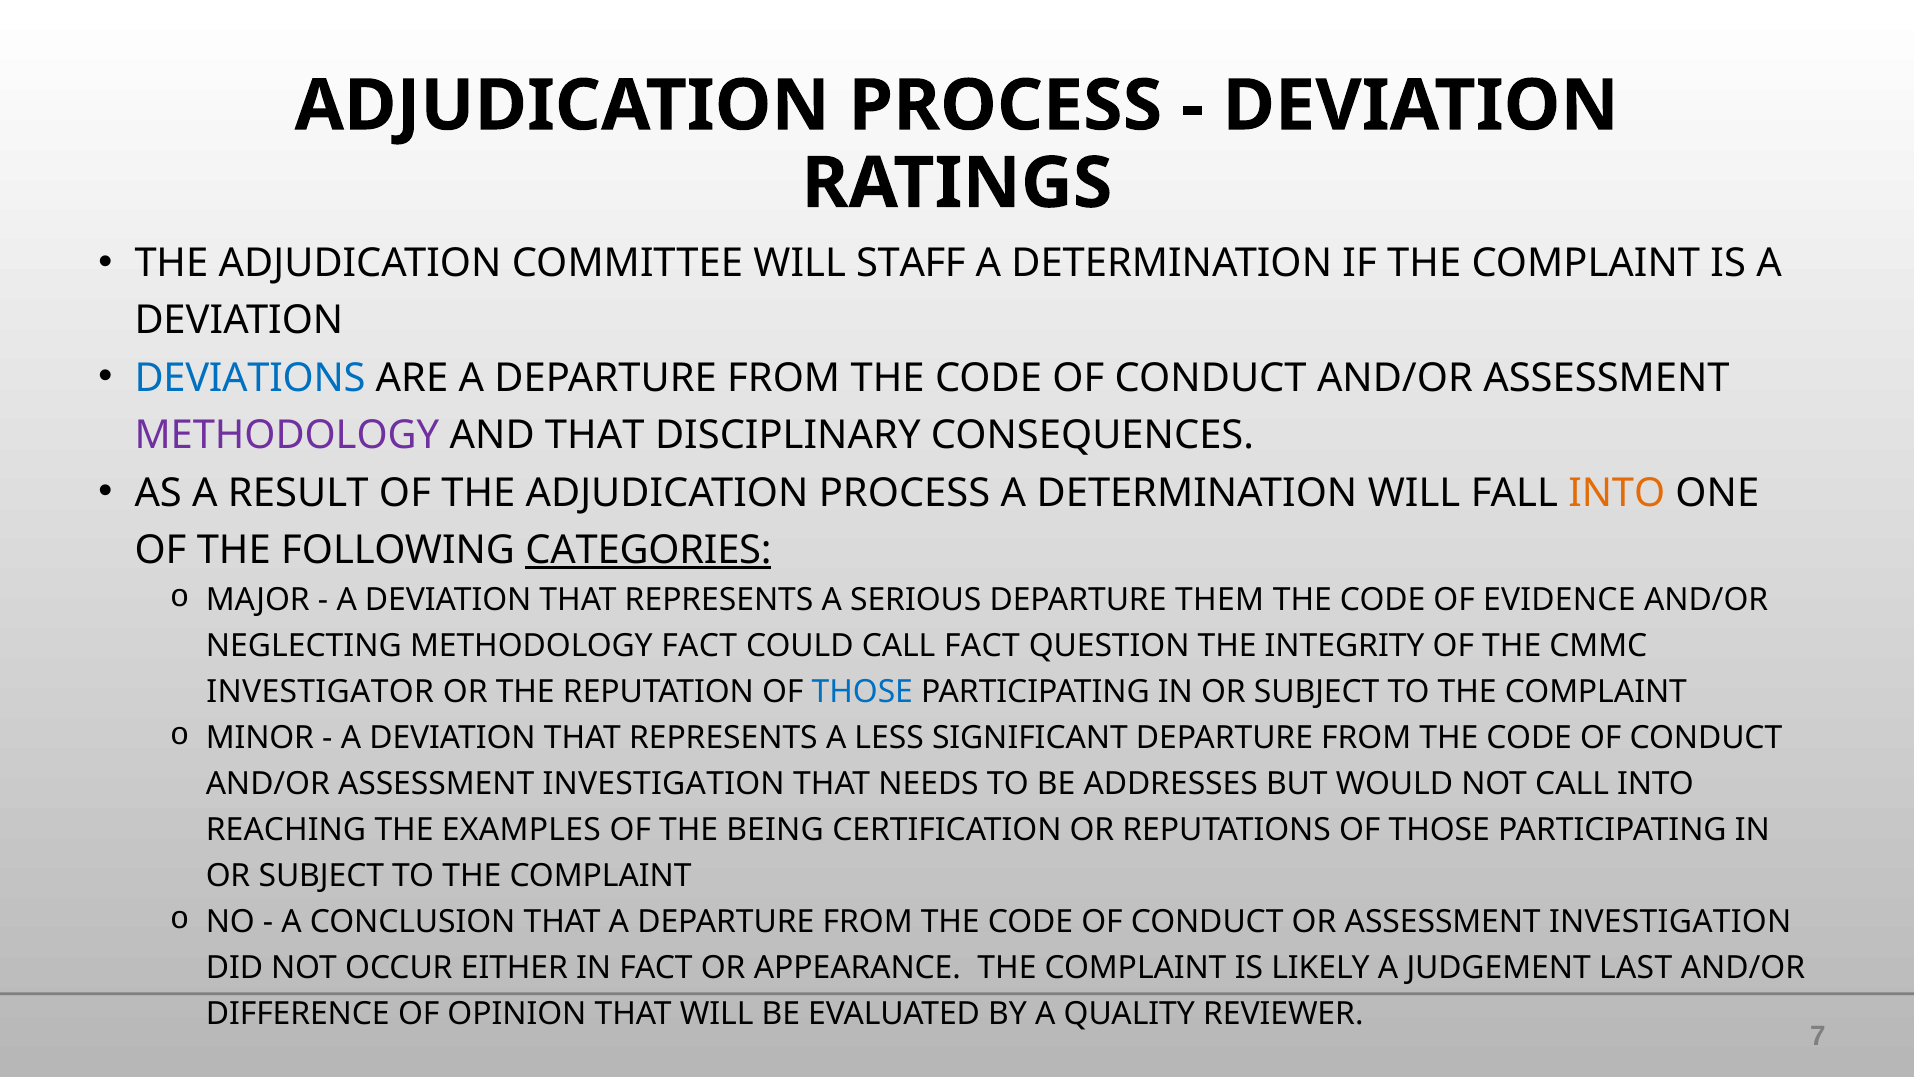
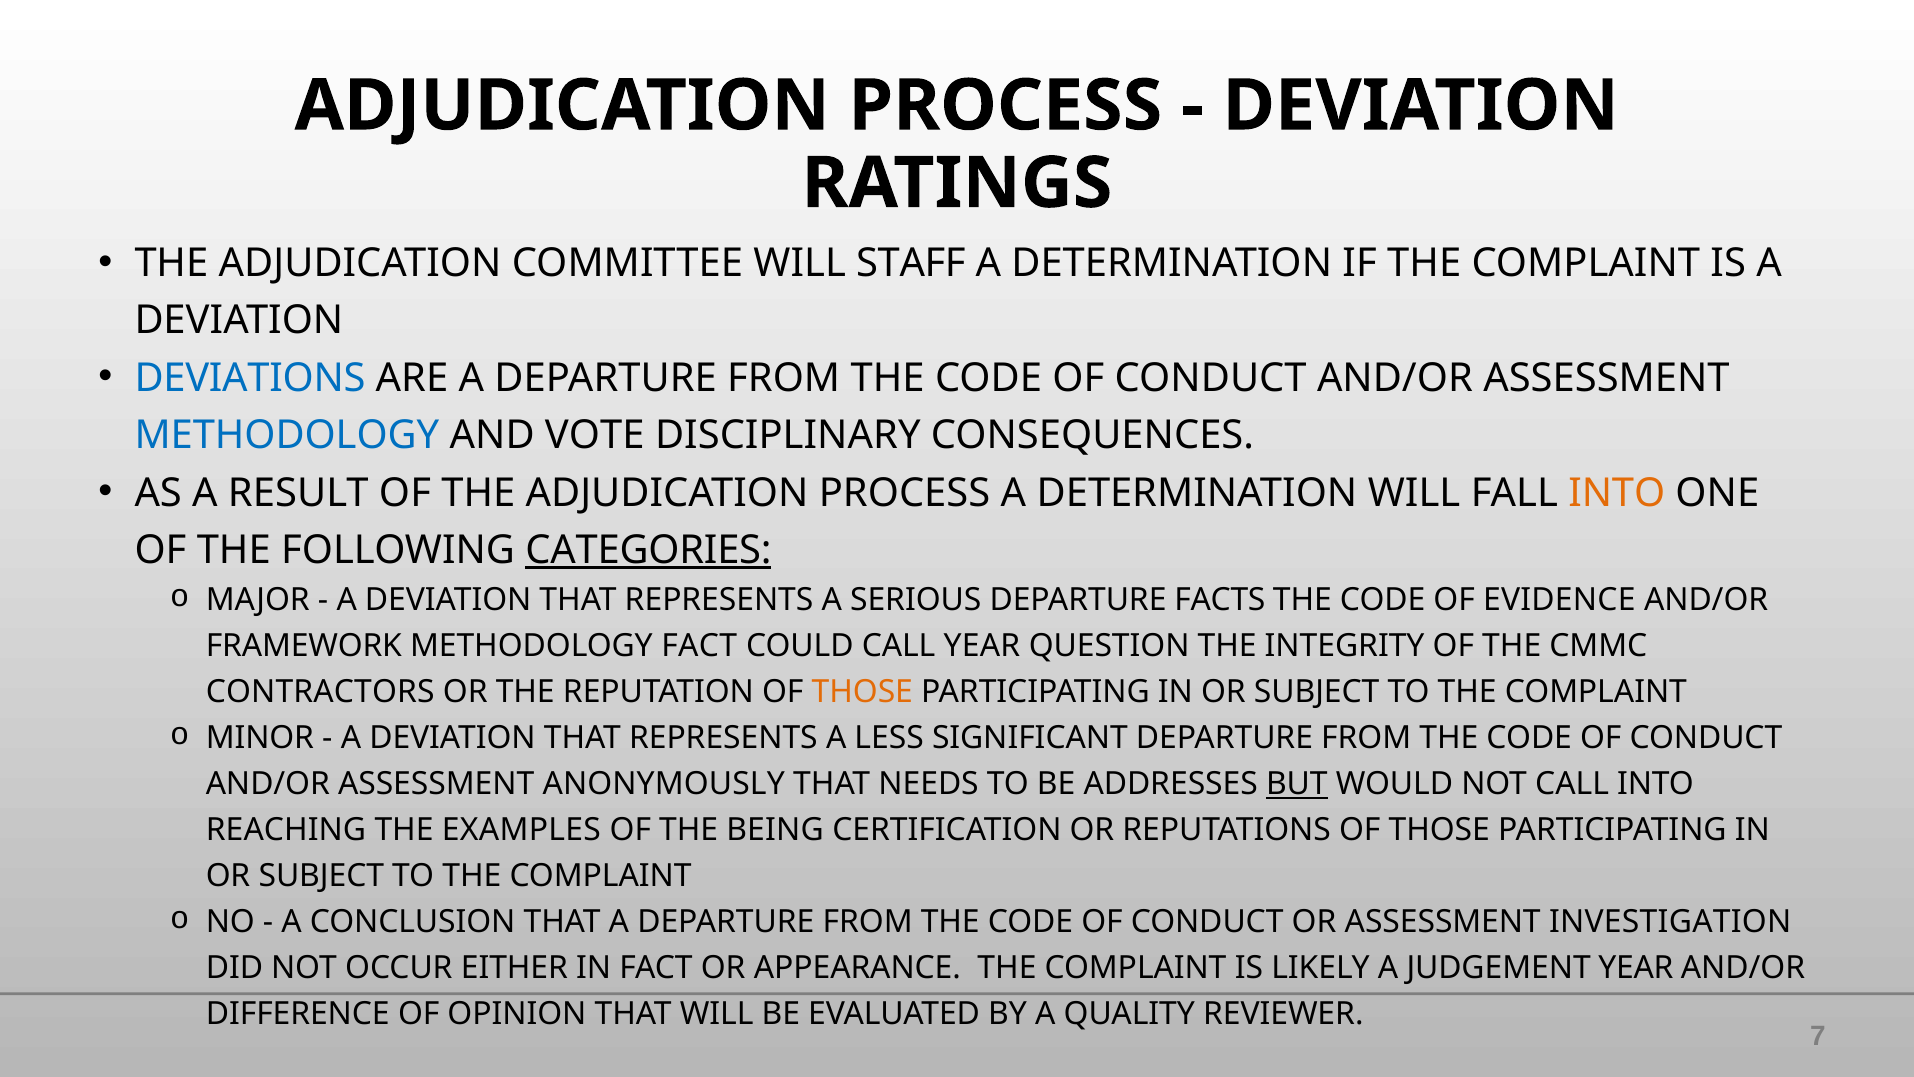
METHODOLOGY colour: purple -> blue (287, 435)
AND THAT: THAT -> VOTE (595, 435)
THEM: THEM -> FACTS (1220, 600)
NEGLECTING: NEGLECTING -> FRAMEWORK (304, 646)
CALL FACT: FACT -> YEAR (982, 646)
INVESTIGATOR: INVESTIGATOR -> CONTRACTORS (320, 692)
THOSE colour: blue -> orange (862, 692)
AND/OR ASSESSMENT INVESTIGATION: INVESTIGATION -> ANONYMOUSLY (664, 784)
BUT underline: none -> present (1297, 784)
JUDGEMENT LAST: LAST -> YEAR (1636, 967)
